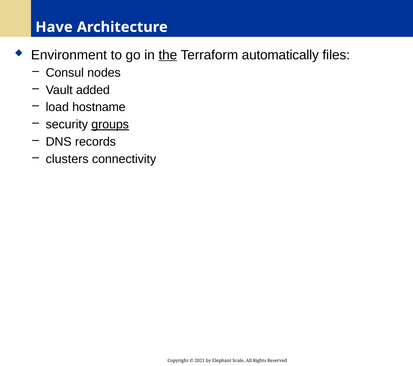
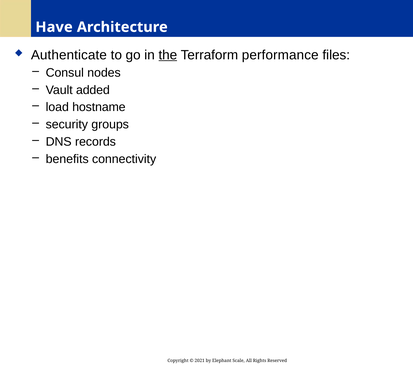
Environment: Environment -> Authenticate (69, 55)
automatically: automatically -> performance (280, 55)
groups underline: present -> none (110, 124)
clusters: clusters -> benefits (67, 159)
